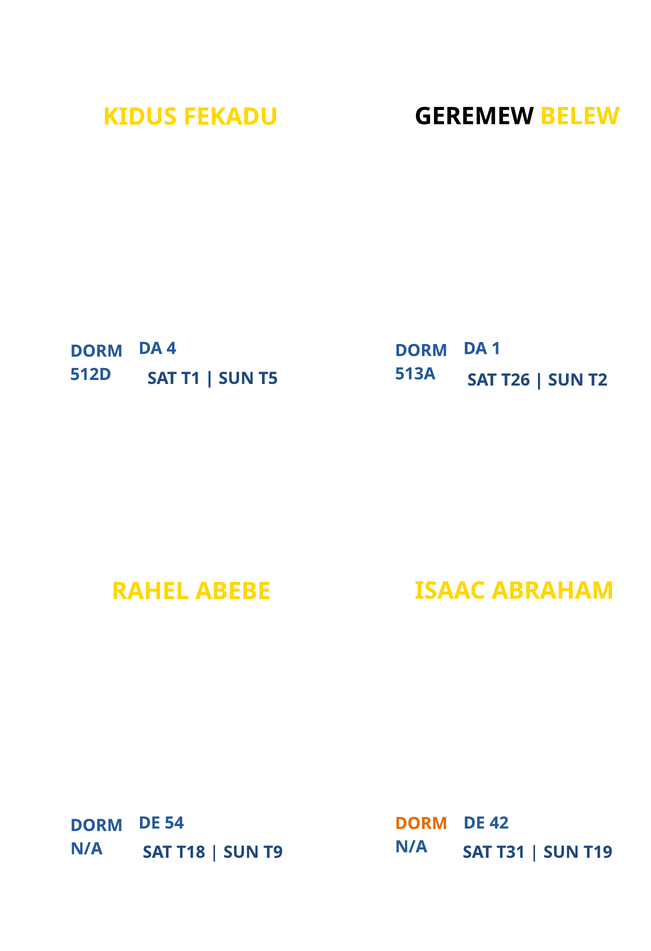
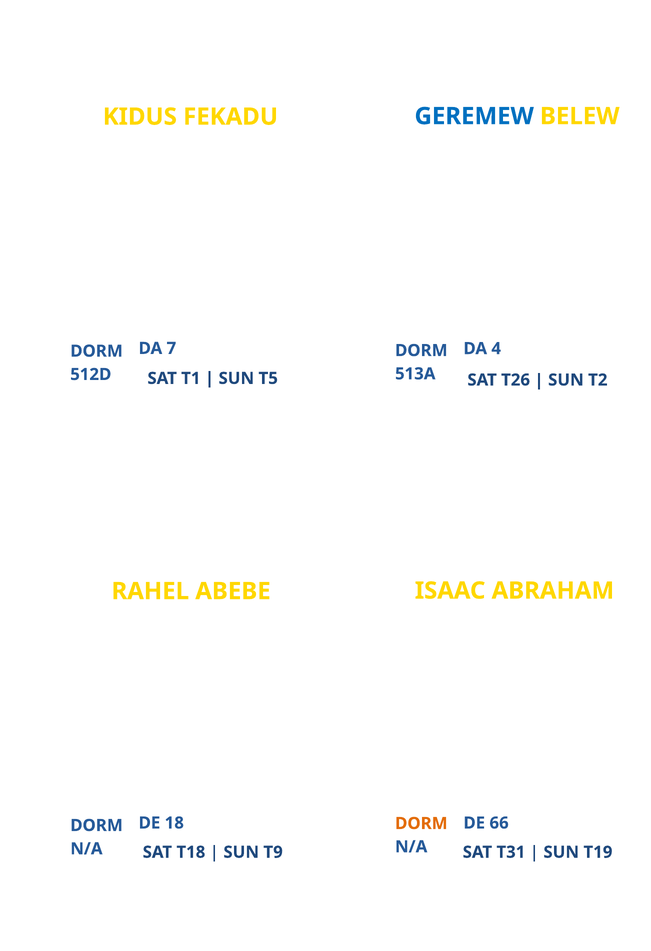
GEREMEW colour: black -> blue (474, 116)
4: 4 -> 7 (171, 348)
1: 1 -> 4 (496, 348)
54: 54 -> 18 (174, 823)
42: 42 -> 66 (499, 823)
